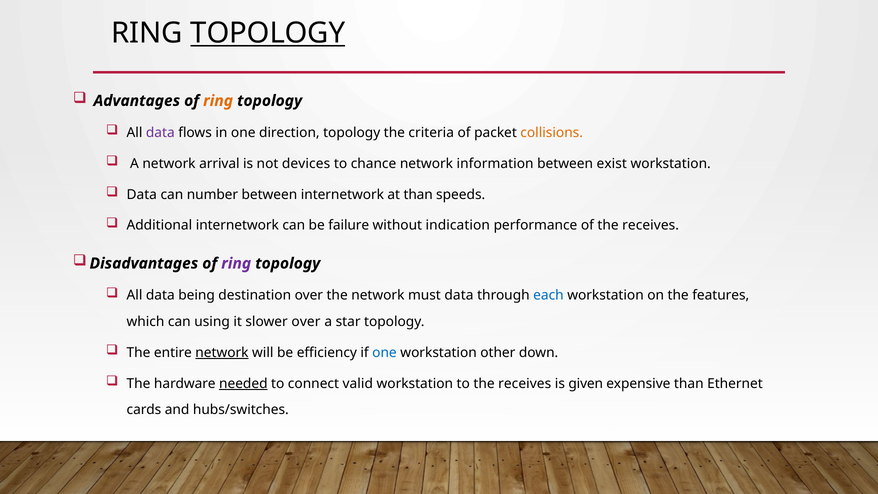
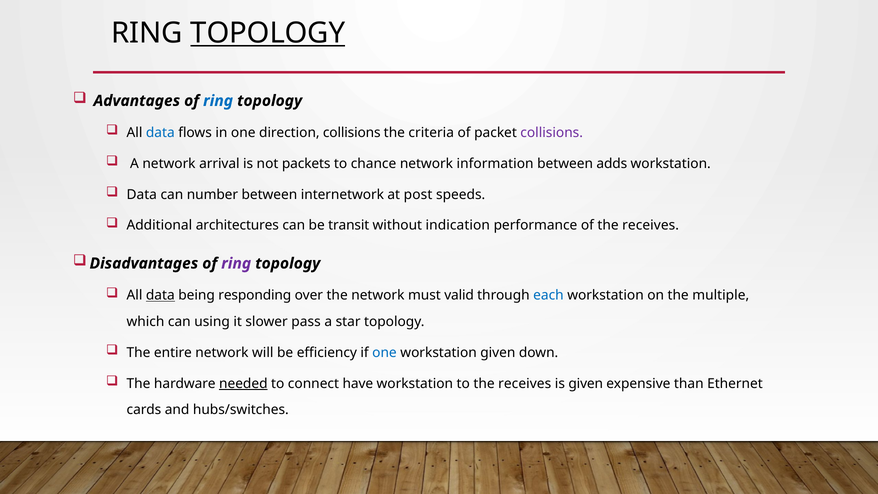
ring colour: orange -> blue (218, 101)
data colour: purple -> blue (160, 133)
direction topology: topology -> collisions (352, 133)
collisions colour: orange -> purple (552, 133)
devices: devices -> packets (306, 164)
exist: exist -> adds (612, 164)
at than: than -> post (418, 194)
Additional internetwork: internetwork -> architectures (237, 225)
failure: failure -> transit (349, 225)
data underline: none -> present (160, 295)
destination: destination -> responding (255, 295)
must data: data -> valid (459, 295)
features: features -> multiple (721, 295)
slower over: over -> pass (306, 322)
network underline: present -> none (222, 352)
workstation other: other -> given (498, 352)
valid: valid -> have (358, 383)
